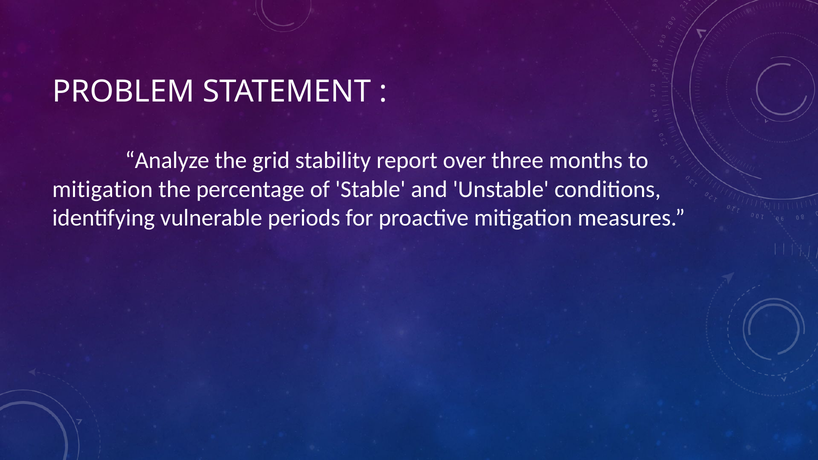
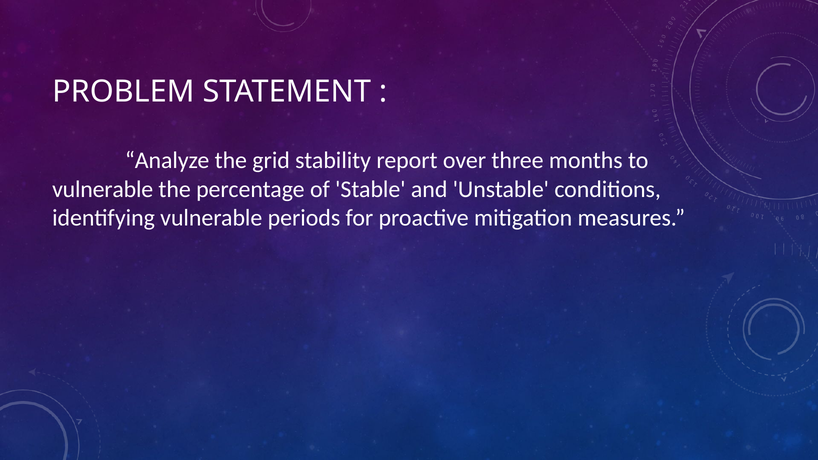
mitigation: mitigation -> vulnerable (103, 189)
